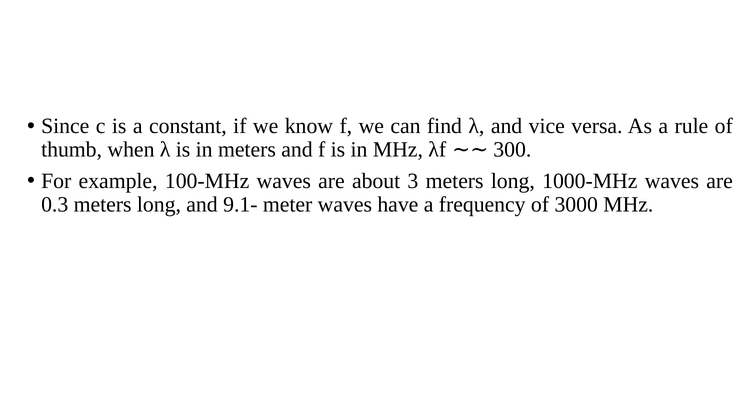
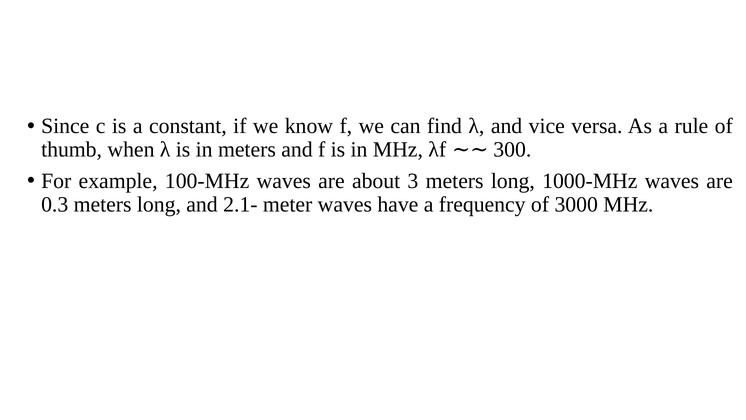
9.1-: 9.1- -> 2.1- (240, 204)
